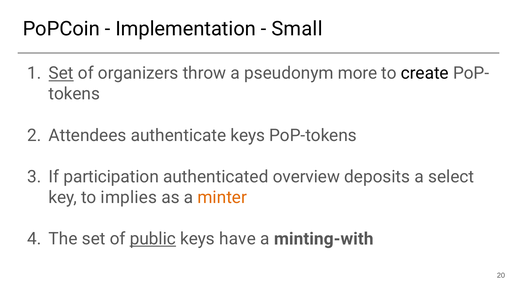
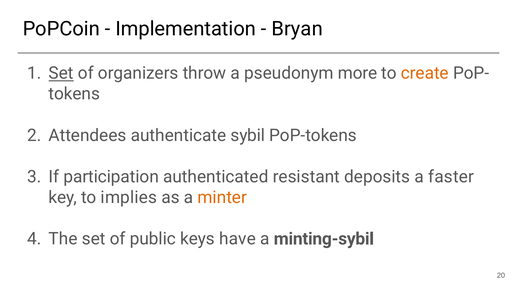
Small: Small -> Bryan (297, 29)
create colour: black -> orange (425, 73)
authenticate keys: keys -> sybil (248, 135)
overview: overview -> resistant (306, 177)
select: select -> faster (451, 177)
public underline: present -> none (153, 239)
minting-with: minting-with -> minting-sybil (324, 239)
